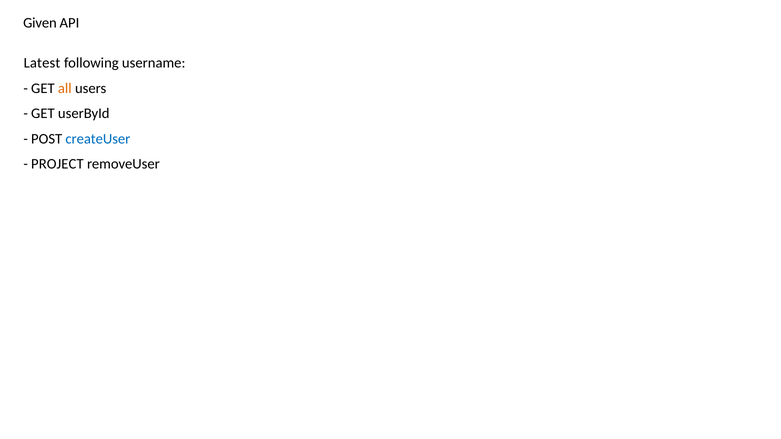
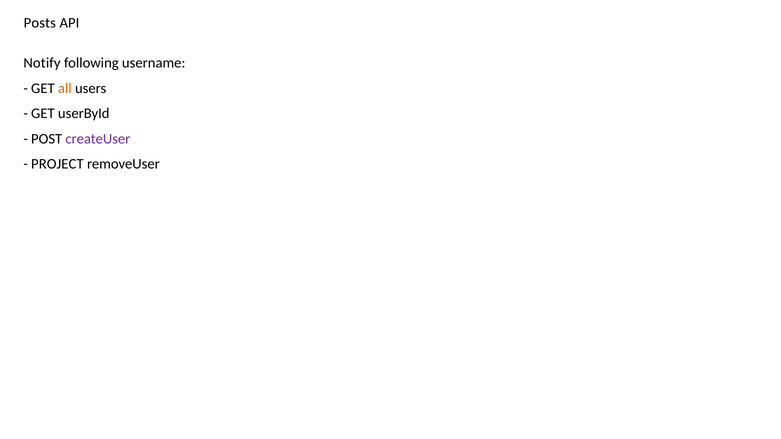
Given: Given -> Posts (40, 23)
Latest: Latest -> Notify (42, 63)
createUser colour: blue -> purple (98, 139)
